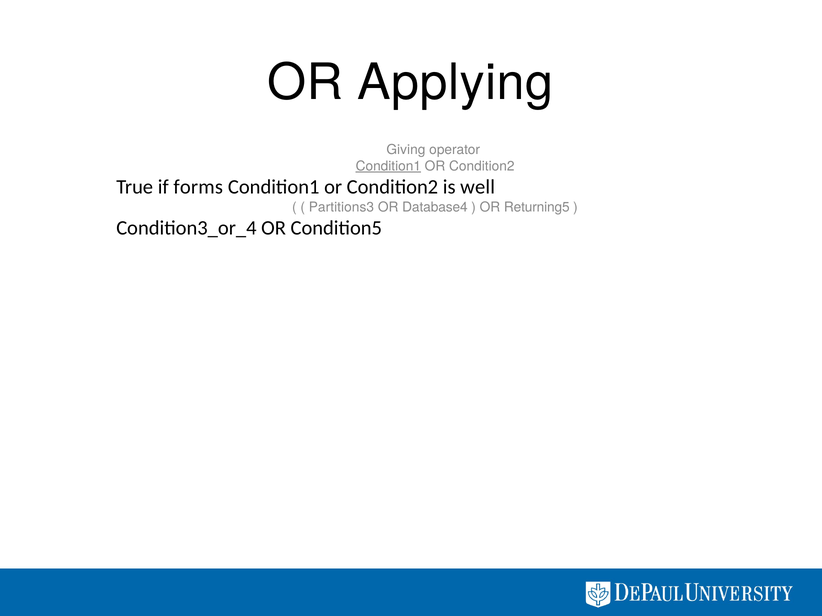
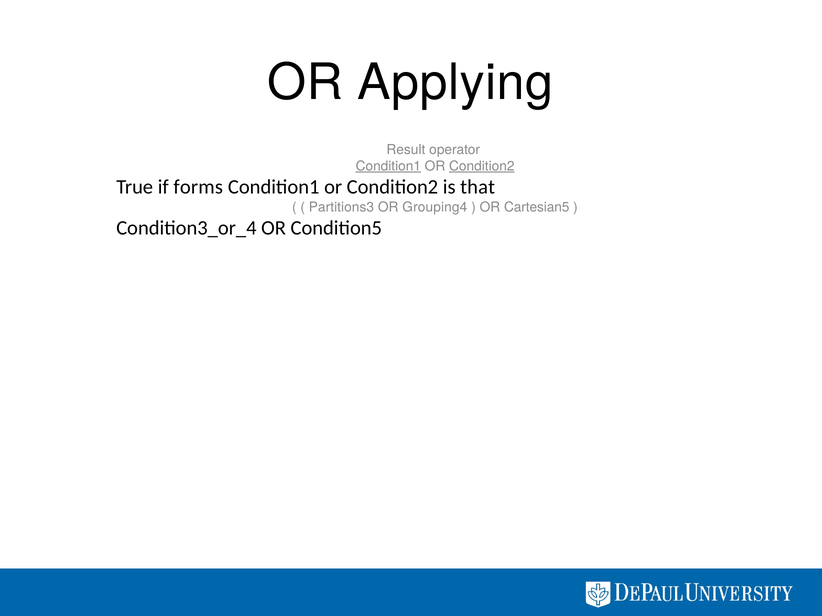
Giving: Giving -> Result (406, 150)
Condition2 underline: none -> present (482, 166)
well: well -> that (478, 187)
Database4: Database4 -> Grouping4 (435, 207)
Returning5: Returning5 -> Cartesian5 (537, 207)
